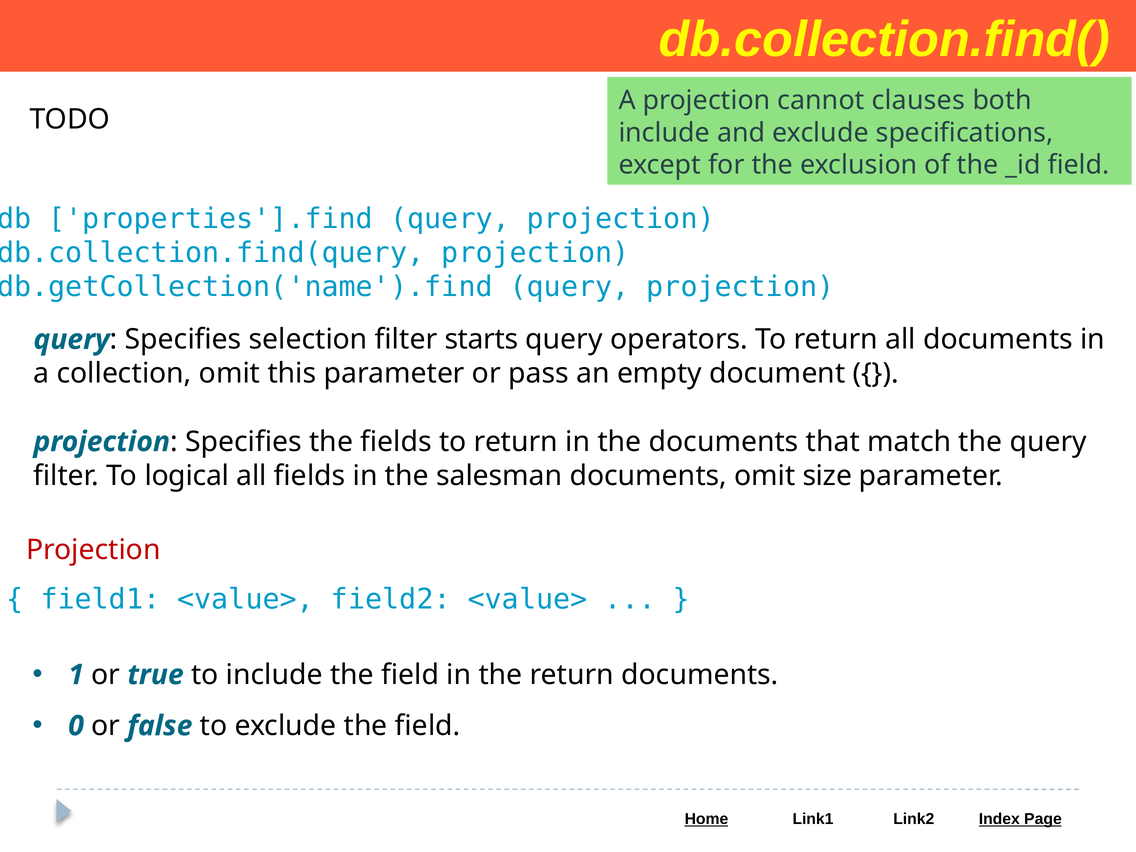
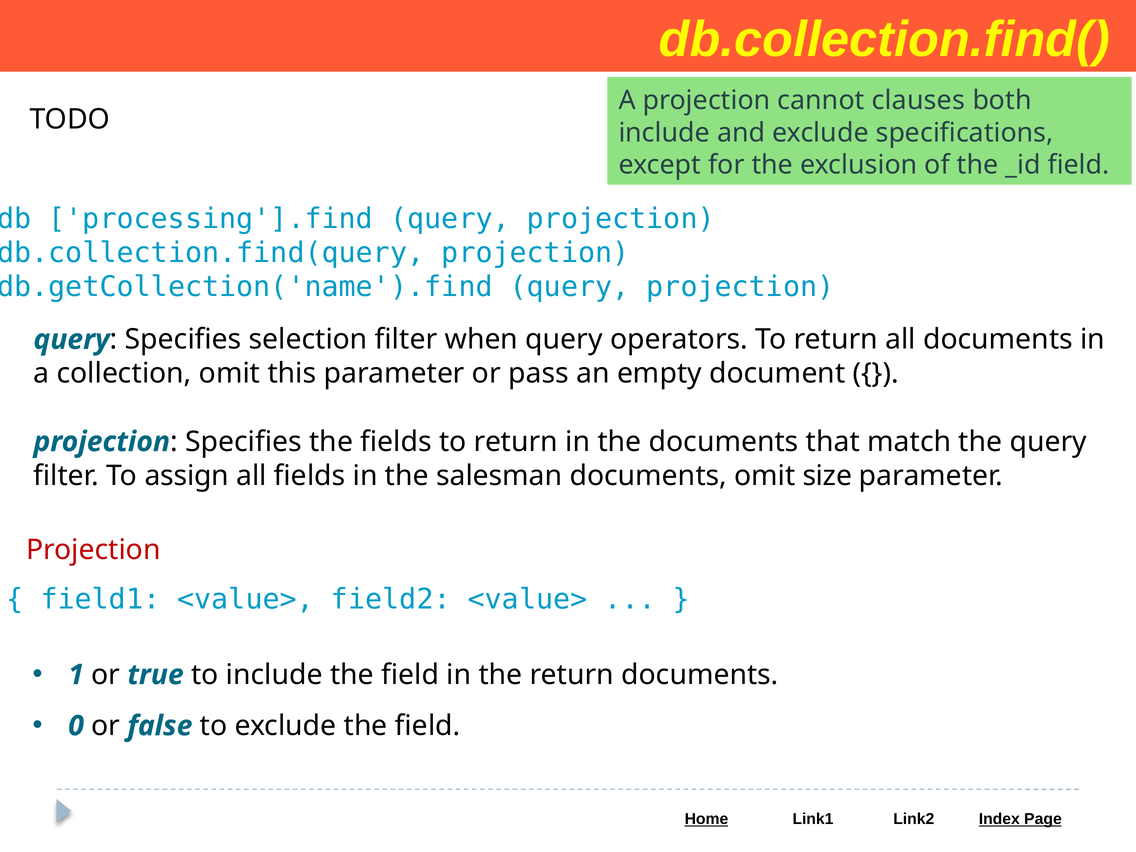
properties'].find: properties'].find -> processing'].find (211, 219)
starts: starts -> when (481, 340)
logical: logical -> assign (187, 476)
